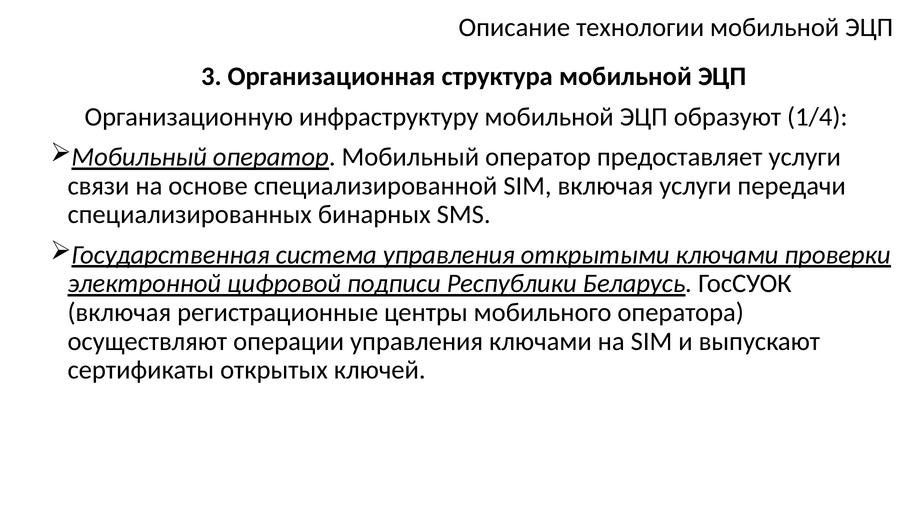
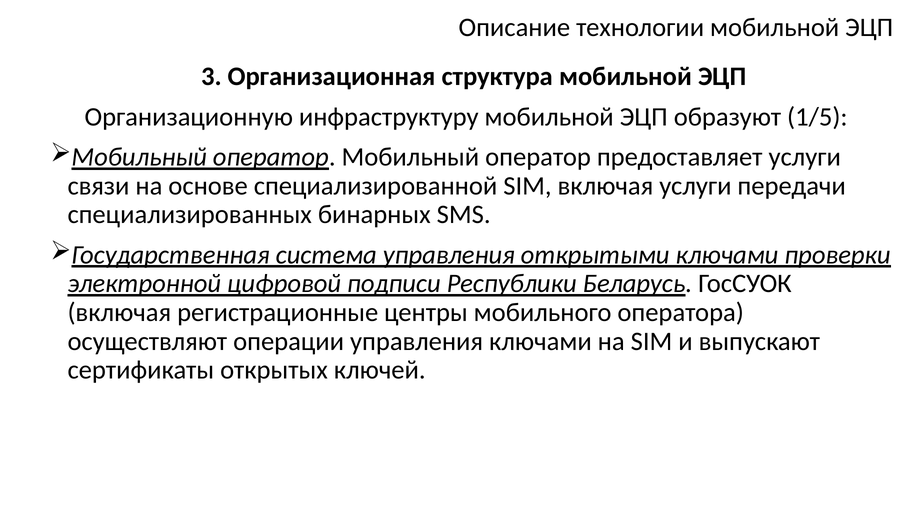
1/4: 1/4 -> 1/5 (817, 117)
